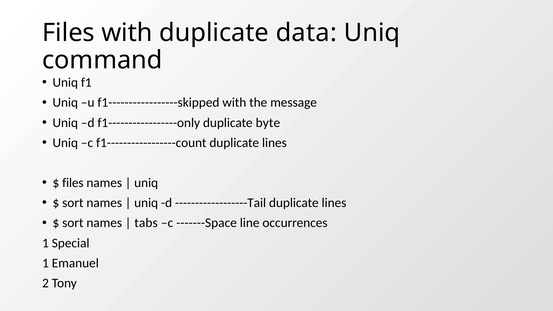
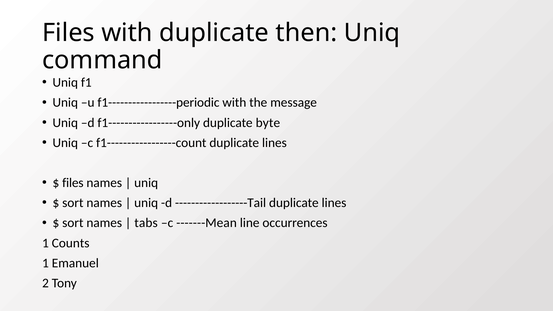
data: data -> then (306, 33)
f1-----------------skipped: f1-----------------skipped -> f1-----------------periodic (158, 103)
-------Space: -------Space -> -------Mean (207, 223)
Special: Special -> Counts (71, 243)
